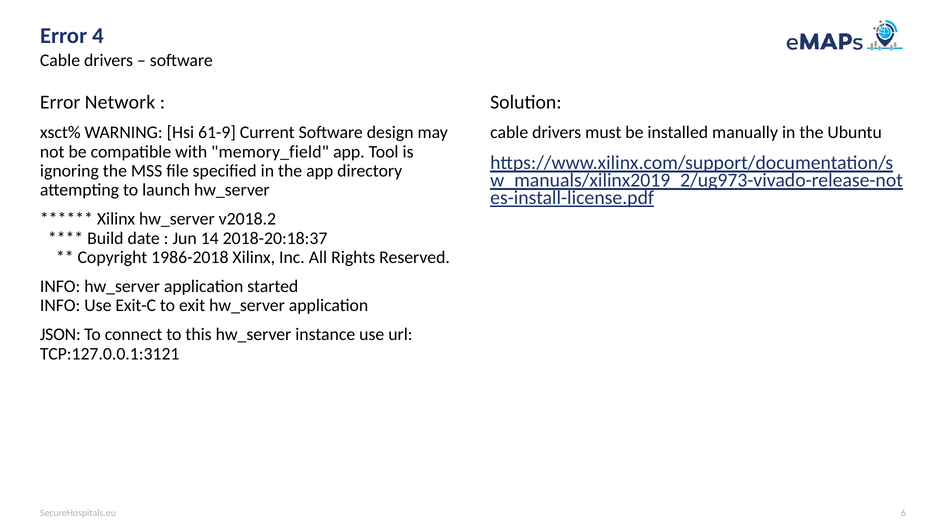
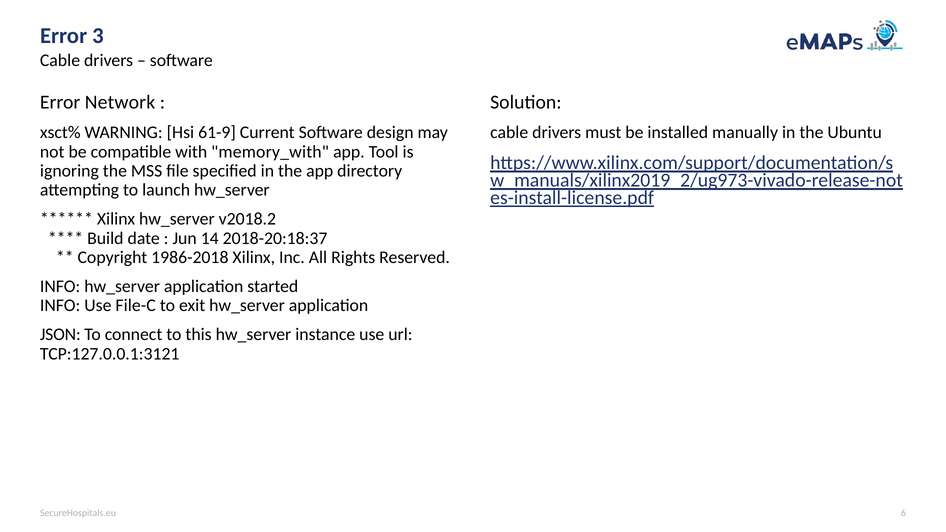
4: 4 -> 3 (98, 36)
memory_field: memory_field -> memory_with (270, 152)
Exit-C: Exit-C -> File-C (136, 306)
